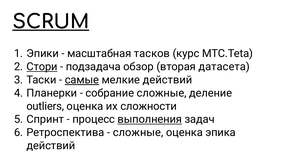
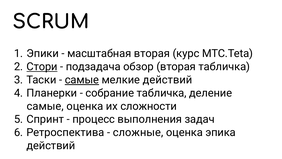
SCRUM underline: present -> none (51, 22)
масштабная тасков: тасков -> вторая (152, 53)
вторая датасета: датасета -> табличка (224, 67)
собрание сложные: сложные -> табличка (162, 93)
outliers: outliers -> самые (45, 106)
выполнения underline: present -> none (150, 119)
